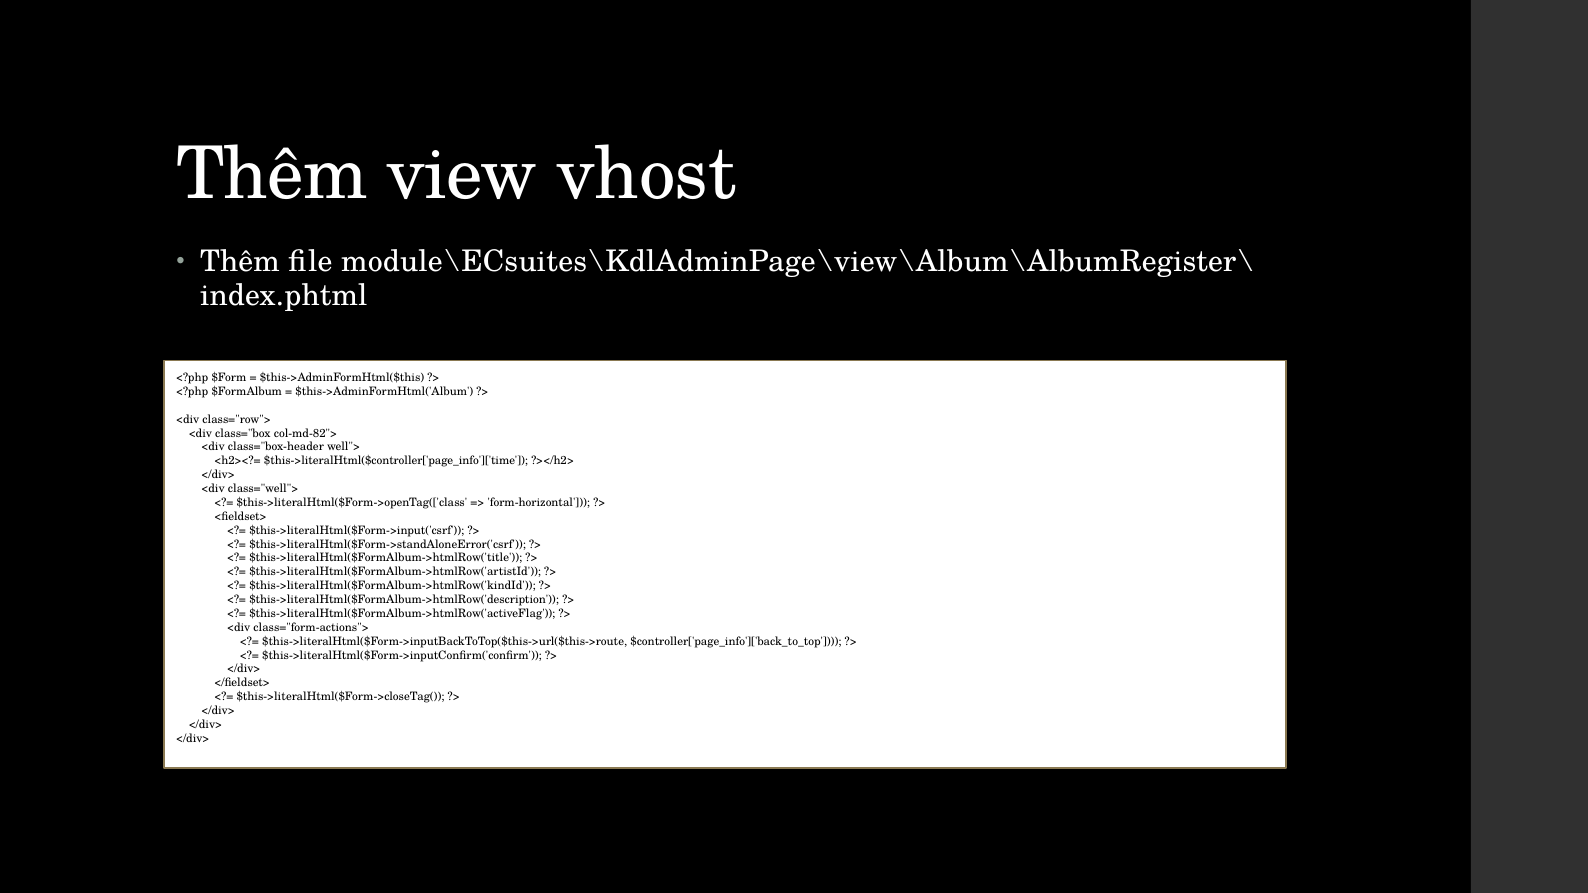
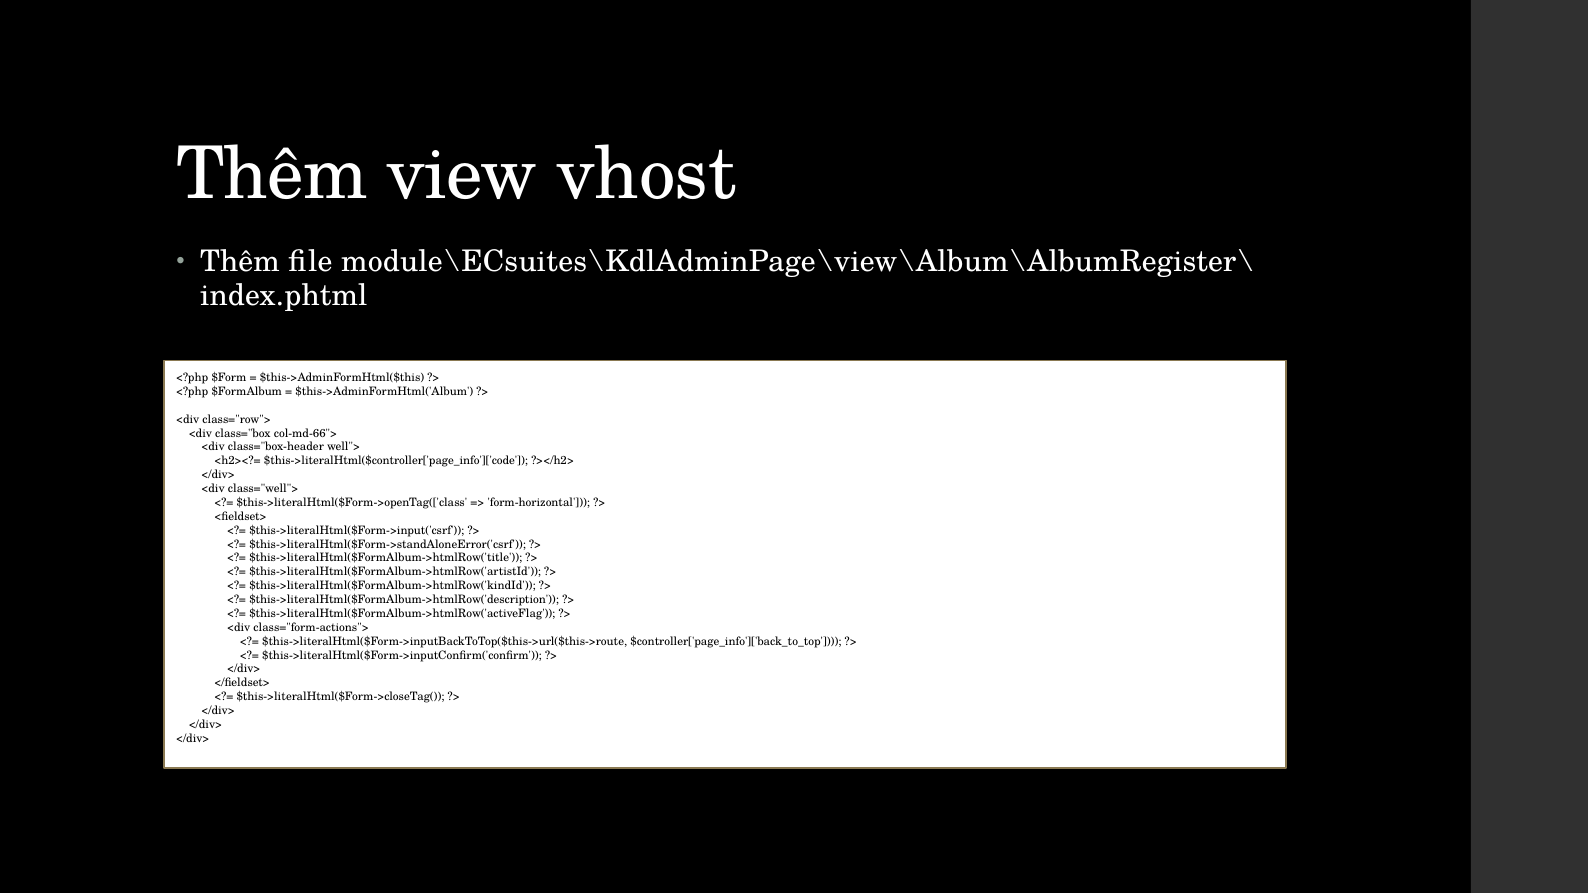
col-md-82">: col-md-82"> -> col-md-66"> (306, 433)
$this->literalHtml($controller['page_info']['time: $this->literalHtml($controller['page_info']['time -> $this->literalHtml($controller['page_info']['code (396, 461)
